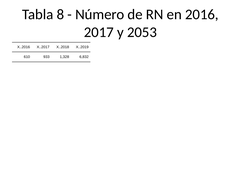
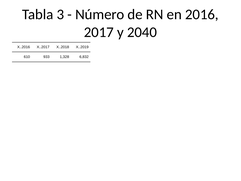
8: 8 -> 3 (60, 14)
2053: 2053 -> 2040 (142, 32)
